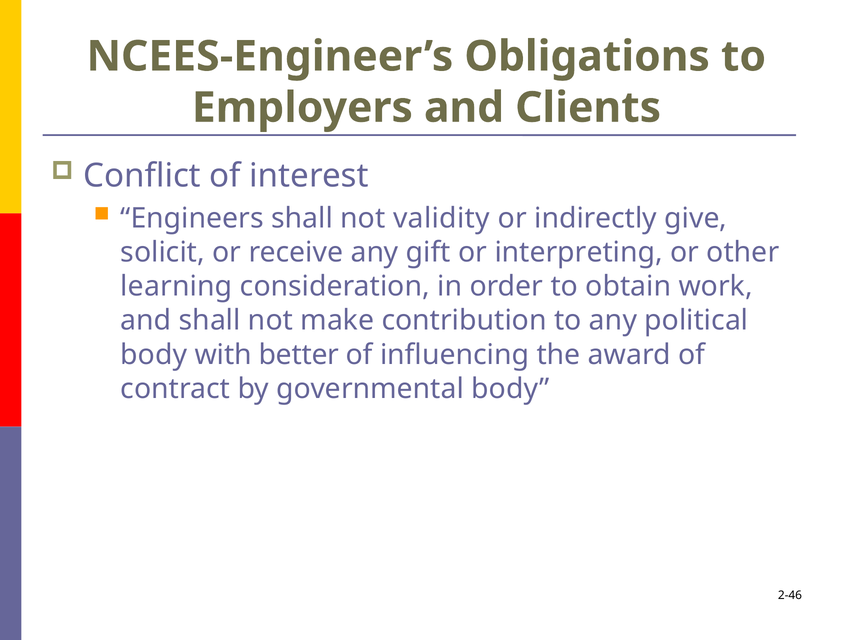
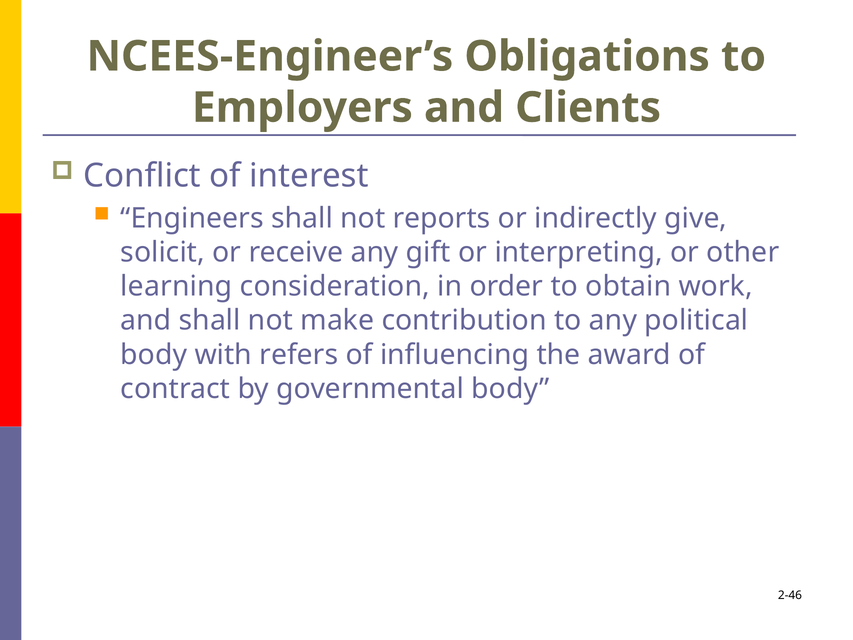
validity: validity -> reports (442, 218)
better: better -> refers (299, 355)
